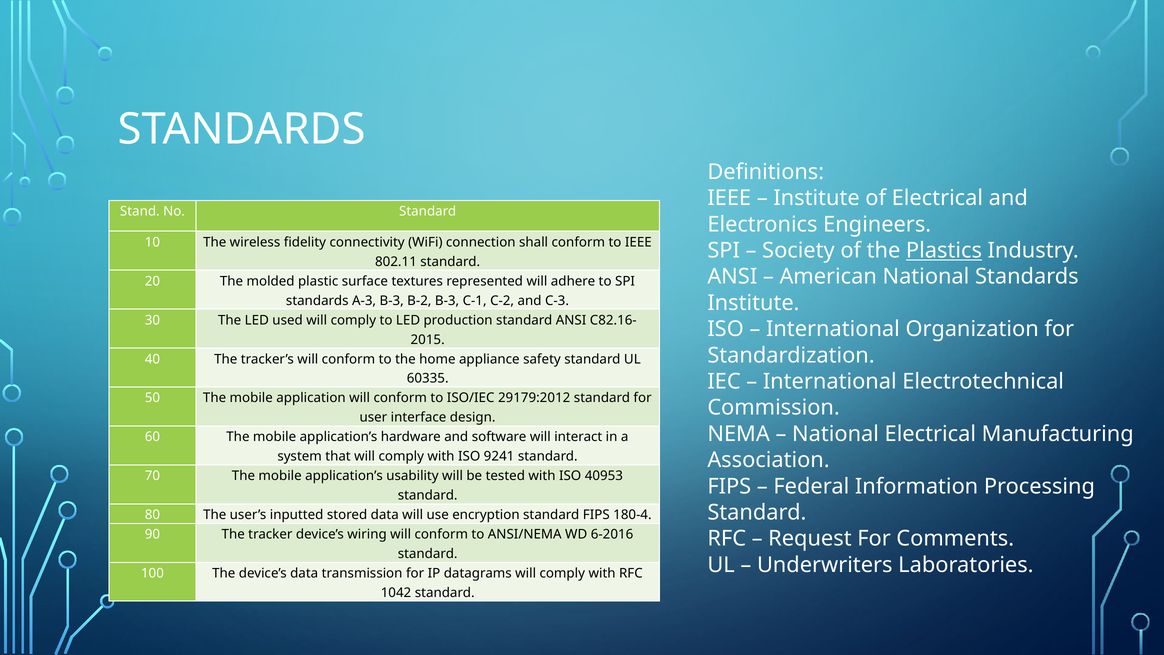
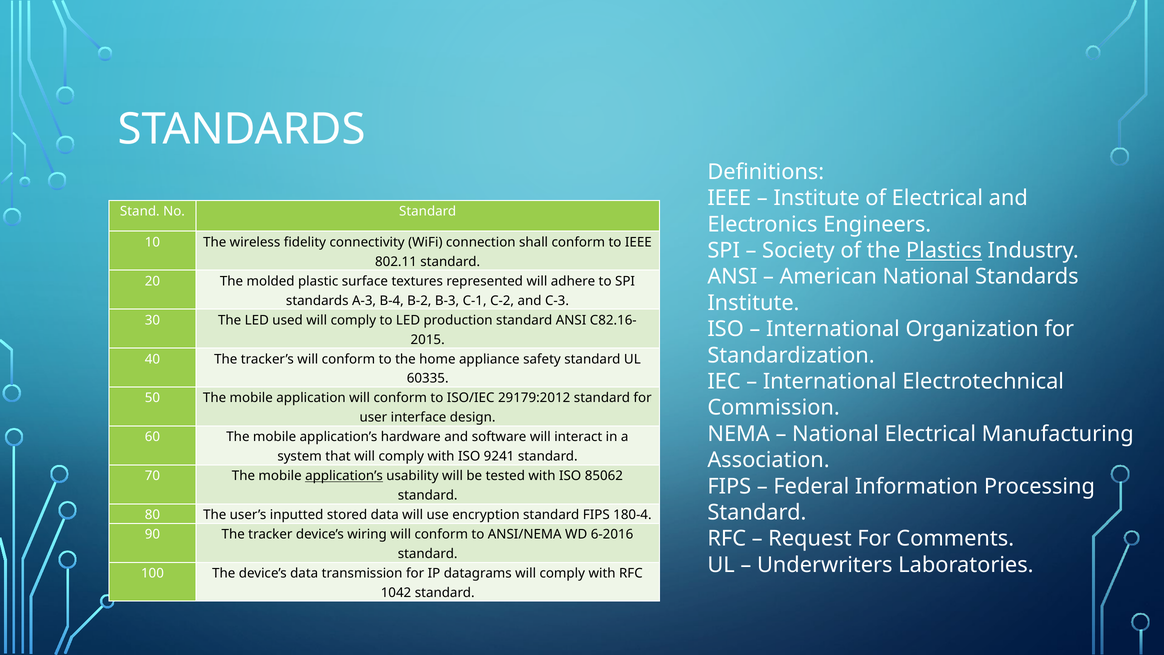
A-3 B-3: B-3 -> B-4 (392, 301)
application’s underline: none -> present (344, 476)
40953: 40953 -> 85062 (604, 476)
